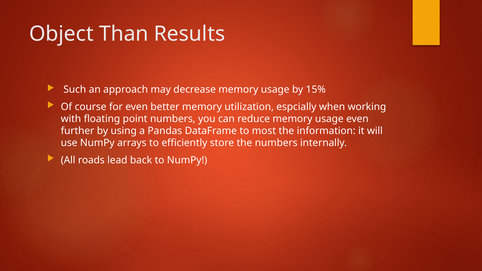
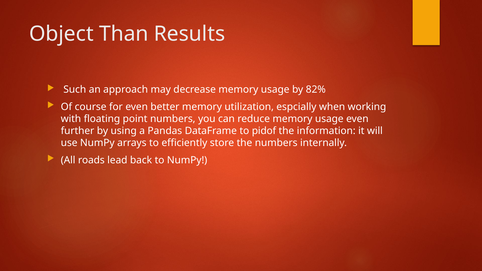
15%: 15% -> 82% (316, 90)
most: most -> pidof (264, 131)
